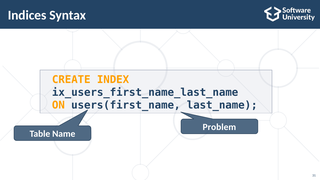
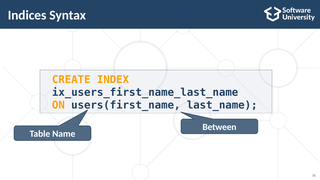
Problem: Problem -> Between (219, 127)
